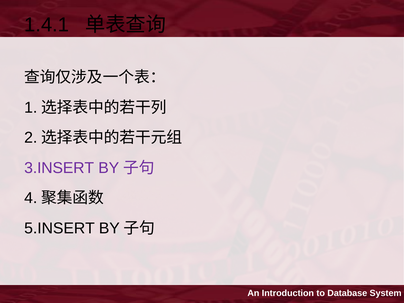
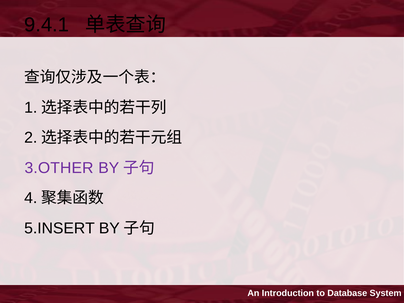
1.4.1: 1.4.1 -> 9.4.1 (47, 25)
3.INSERT: 3.INSERT -> 3.OTHER (59, 168)
